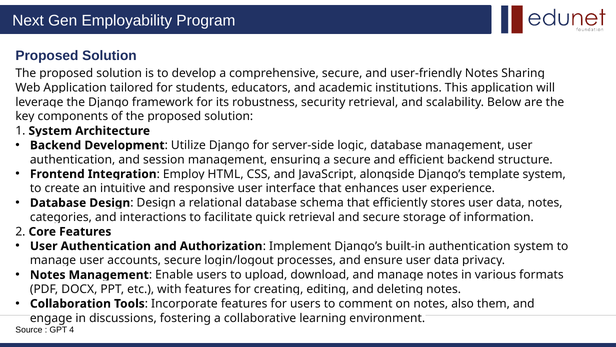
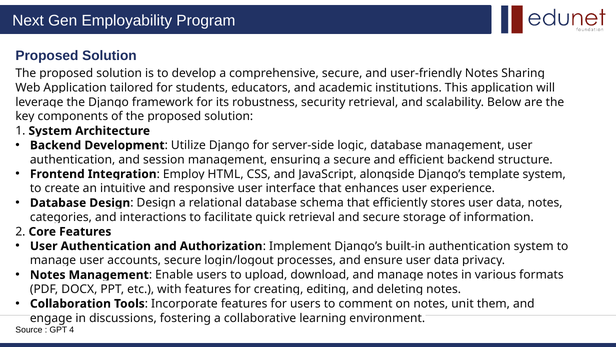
also: also -> unit (462, 303)
